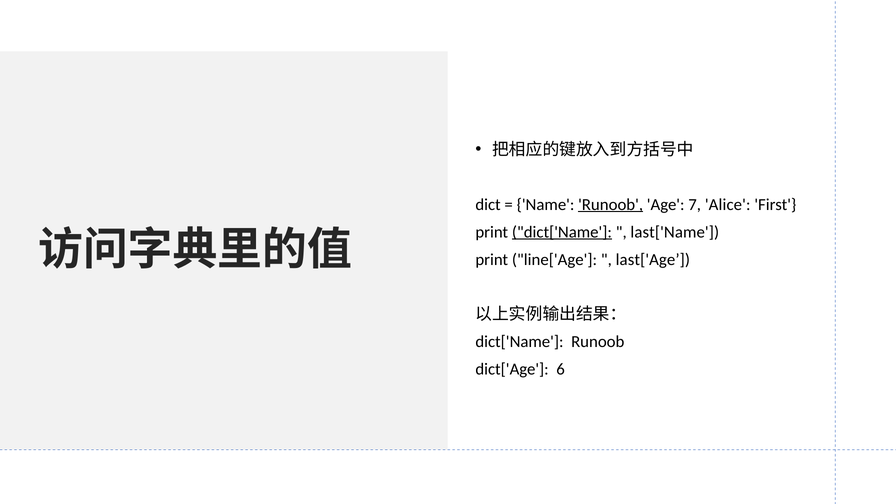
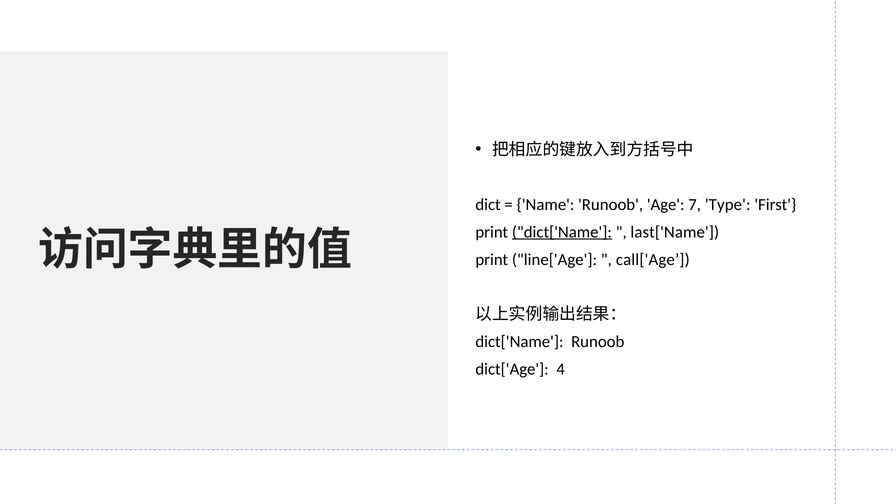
Runoob underline: present -> none (611, 204)
Alice: Alice -> Type (728, 204)
last['Age: last['Age -> call['Age (653, 259)
6: 6 -> 4 (561, 369)
